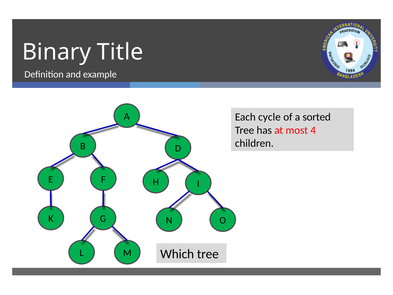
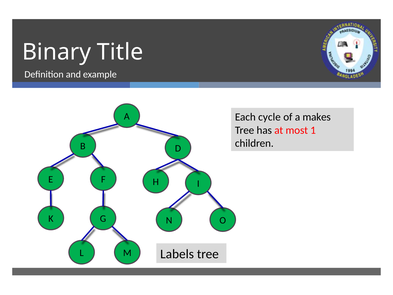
sorted: sorted -> makes (317, 117)
4: 4 -> 1 (313, 130)
Which: Which -> Labels (177, 254)
